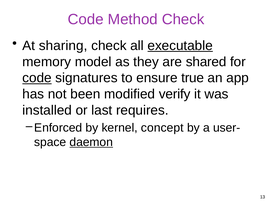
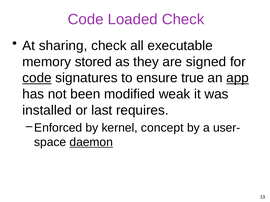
Method: Method -> Loaded (133, 19)
executable underline: present -> none (180, 46)
model: model -> stored (93, 62)
shared: shared -> signed (206, 62)
app underline: none -> present (238, 78)
verify: verify -> weak (175, 94)
